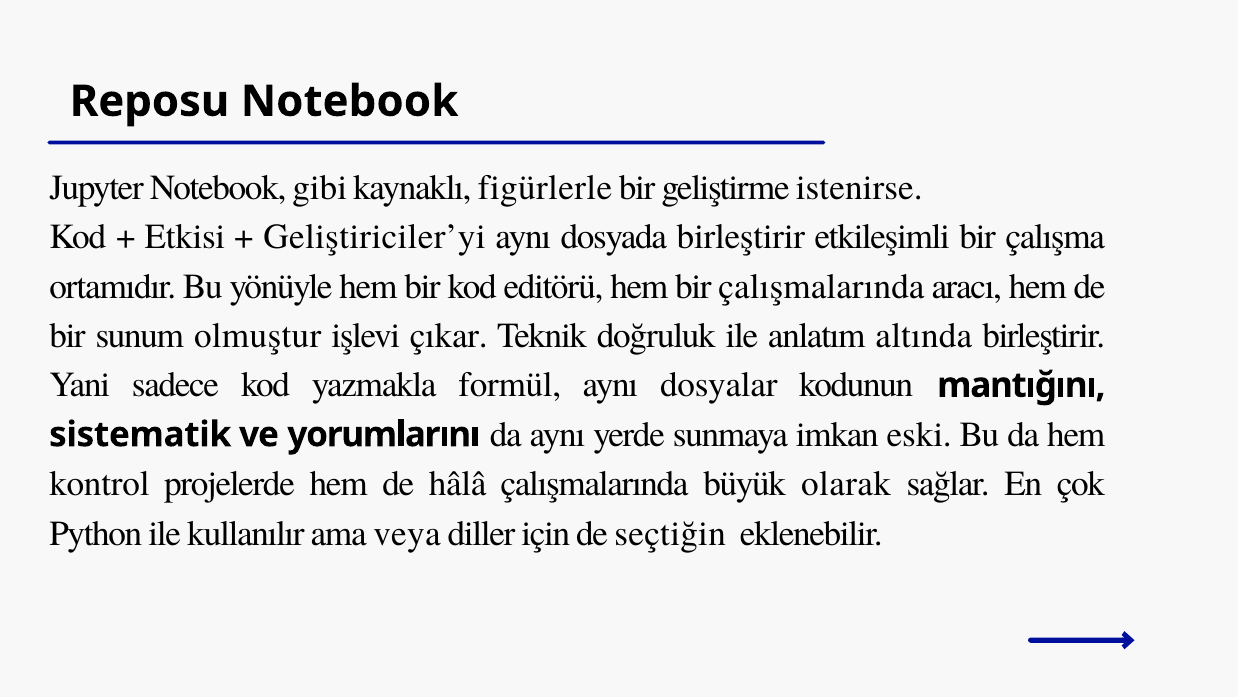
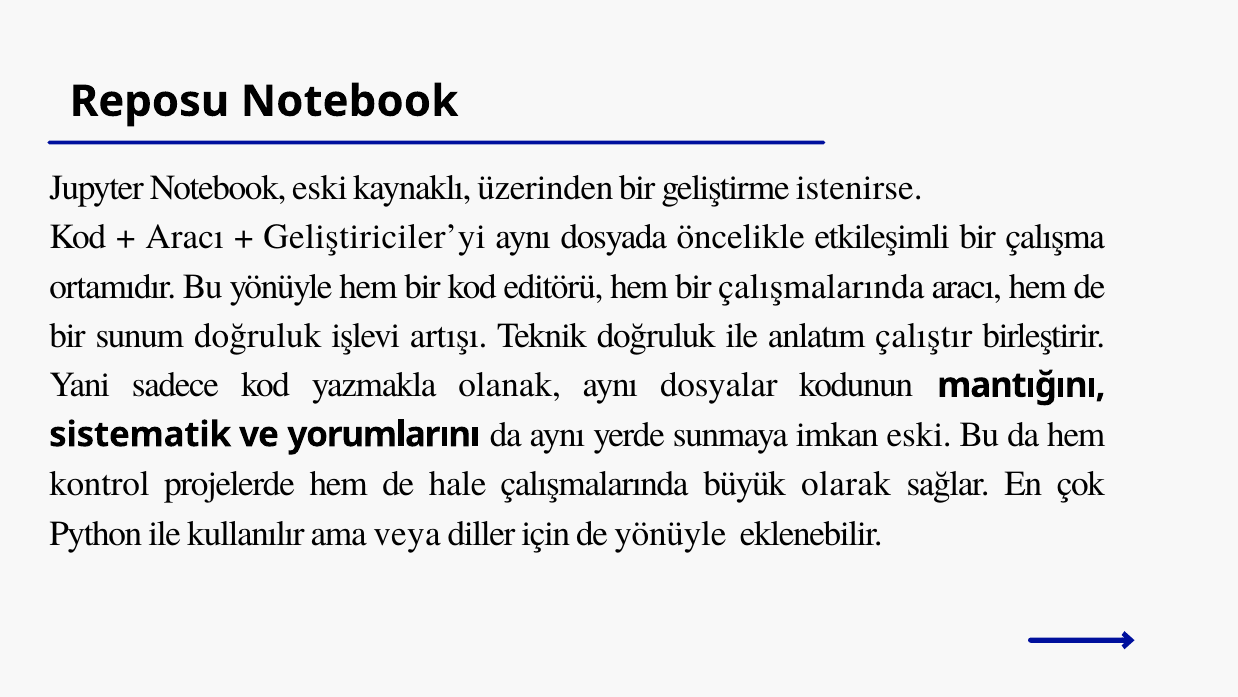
Notebook gibi: gibi -> eski (320, 187)
figürlerle: figürlerle -> üzerinden (545, 187)
Etkisi: Etkisi -> Aracı (185, 237)
dosyada birleştirir: birleştirir -> öncelikle (741, 237)
sunum olmuştur: olmuştur -> doğruluk (258, 336)
çıkar: çıkar -> artışı (449, 336)
altında: altında -> çalıştır (924, 336)
formül: formül -> olanak (510, 385)
hâlâ: hâlâ -> hale (458, 484)
de seçtiğin: seçtiğin -> yönüyle (670, 533)
